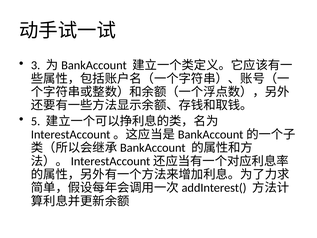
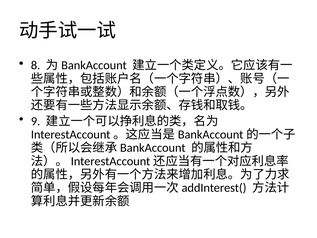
3: 3 -> 8 (36, 65)
5: 5 -> 9 (36, 121)
